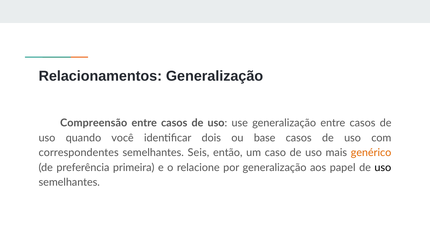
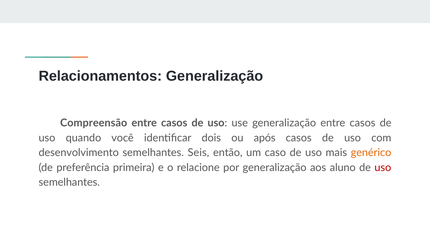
base: base -> após (265, 138)
correspondentes: correspondentes -> desenvolvimento (79, 153)
papel: papel -> aluno (343, 167)
uso colour: black -> red (383, 167)
